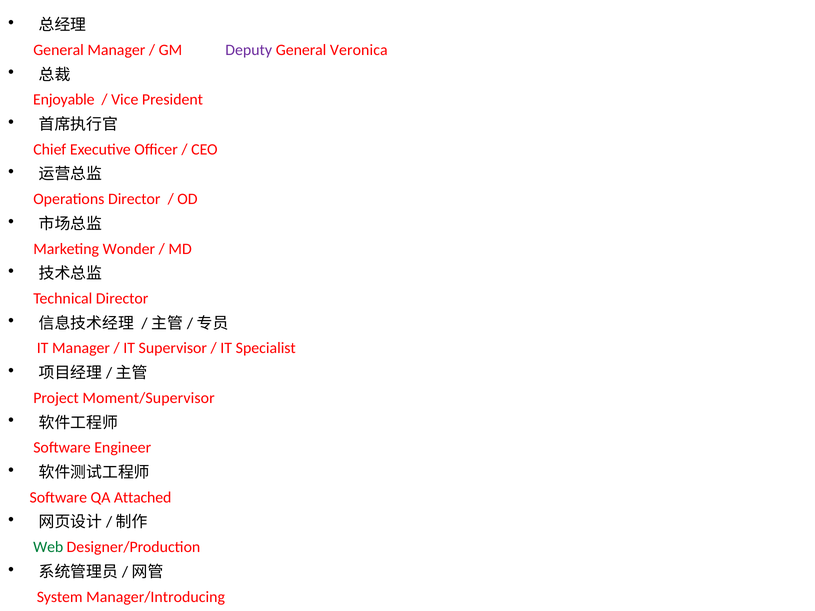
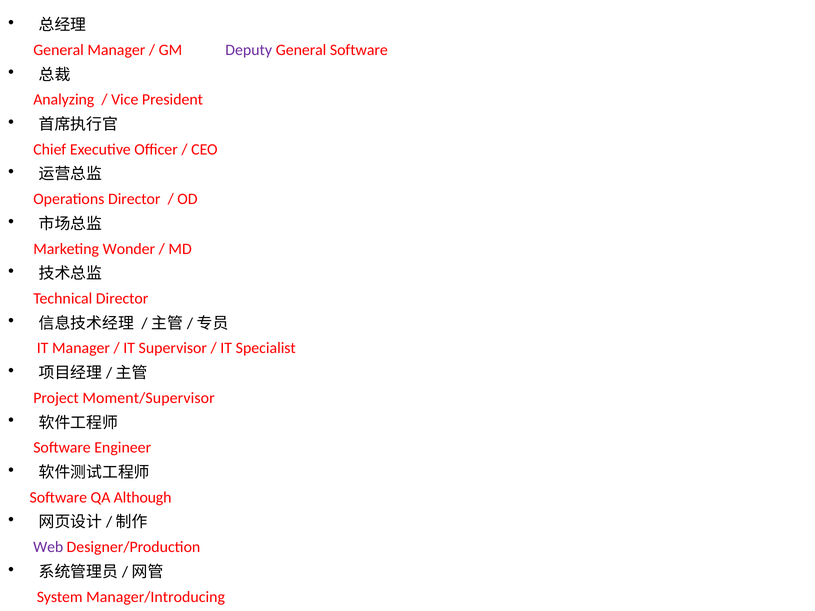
General Veronica: Veronica -> Software (359, 50)
Enjoyable: Enjoyable -> Analyzing (64, 100)
Attached: Attached -> Although (143, 498)
Web colour: green -> purple (48, 547)
